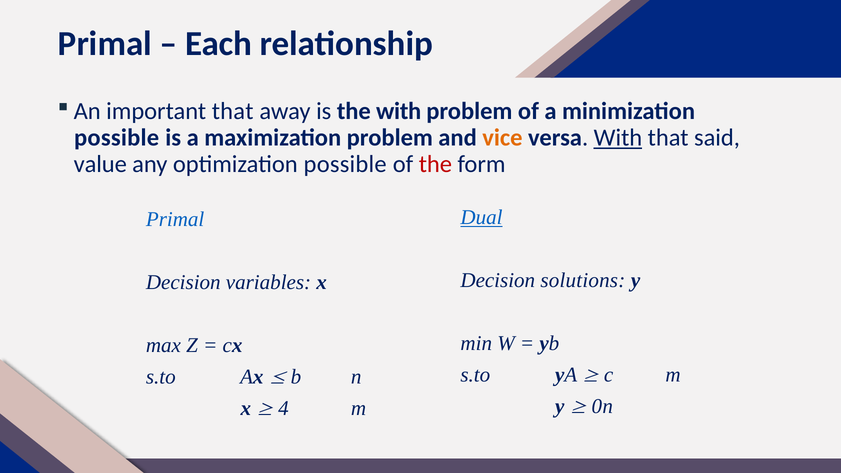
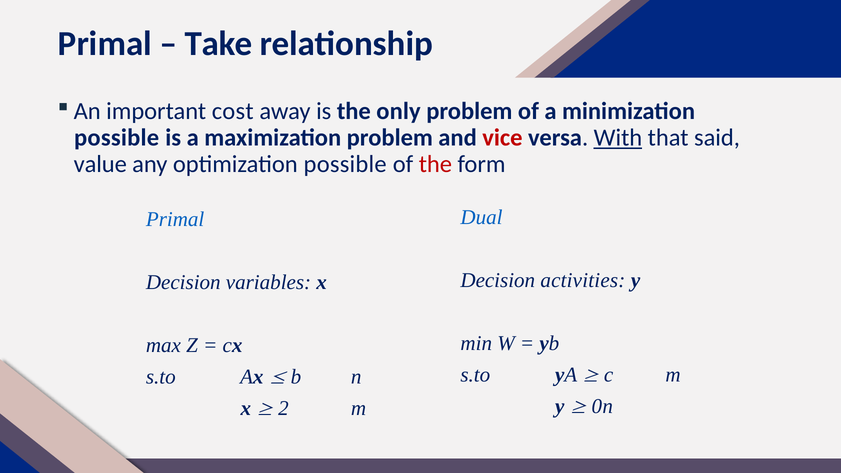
Each: Each -> Take (219, 44)
important that: that -> cost (233, 111)
the with: with -> only (398, 111)
vice colour: orange -> red (502, 138)
Dual underline: present -> none (481, 218)
solutions: solutions -> activities (583, 280)
4: 4 -> 2 (283, 408)
